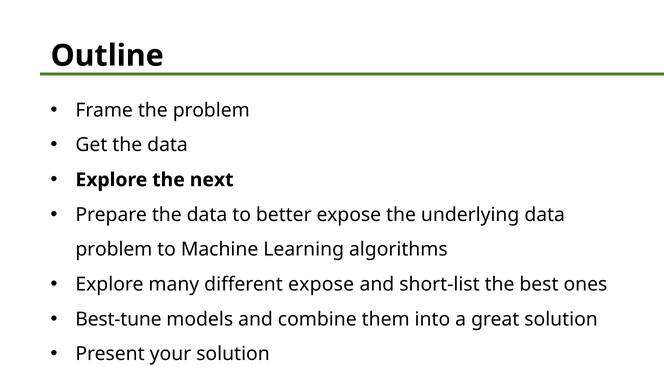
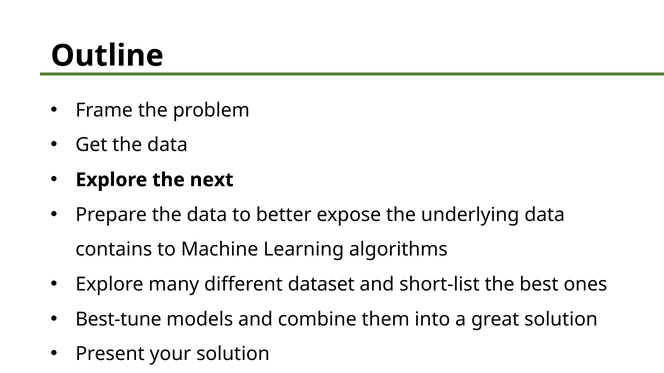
problem: problem -> contains (114, 250)
different expose: expose -> dataset (321, 285)
